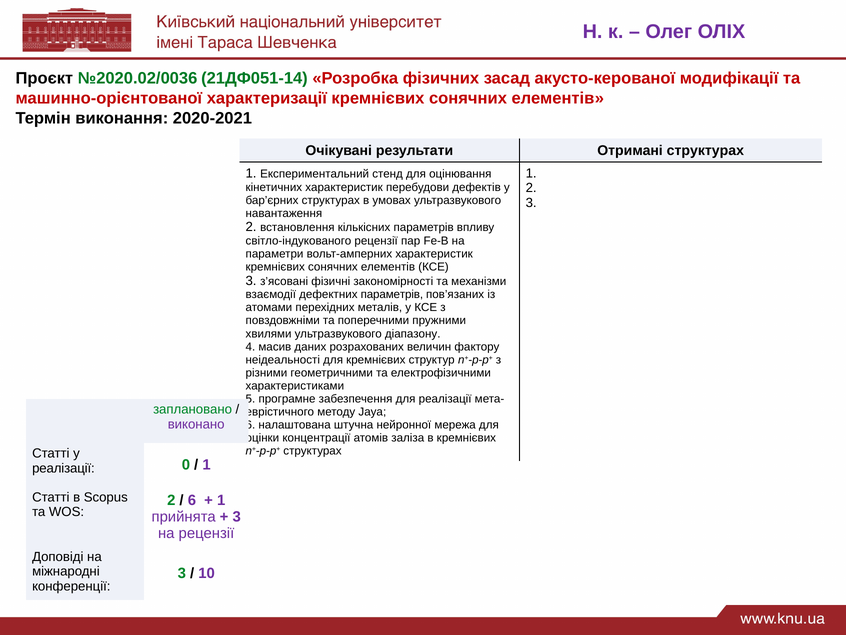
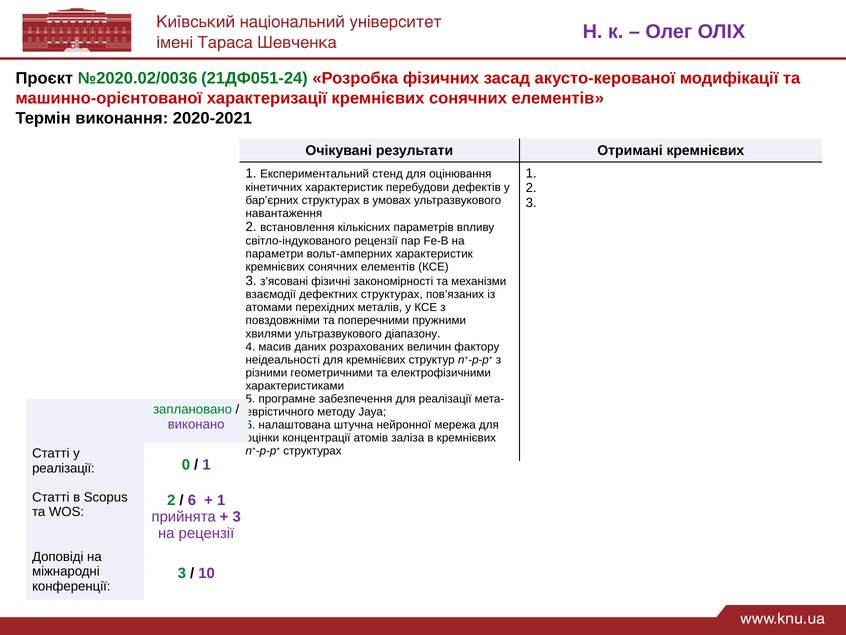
21ДФ051-14: 21ДФ051-14 -> 21ДФ051-24 (254, 78)
Отримані структурах: структурах -> кремнієвих (705, 150)
дефектних параметрів: параметрів -> структурах (392, 294)
